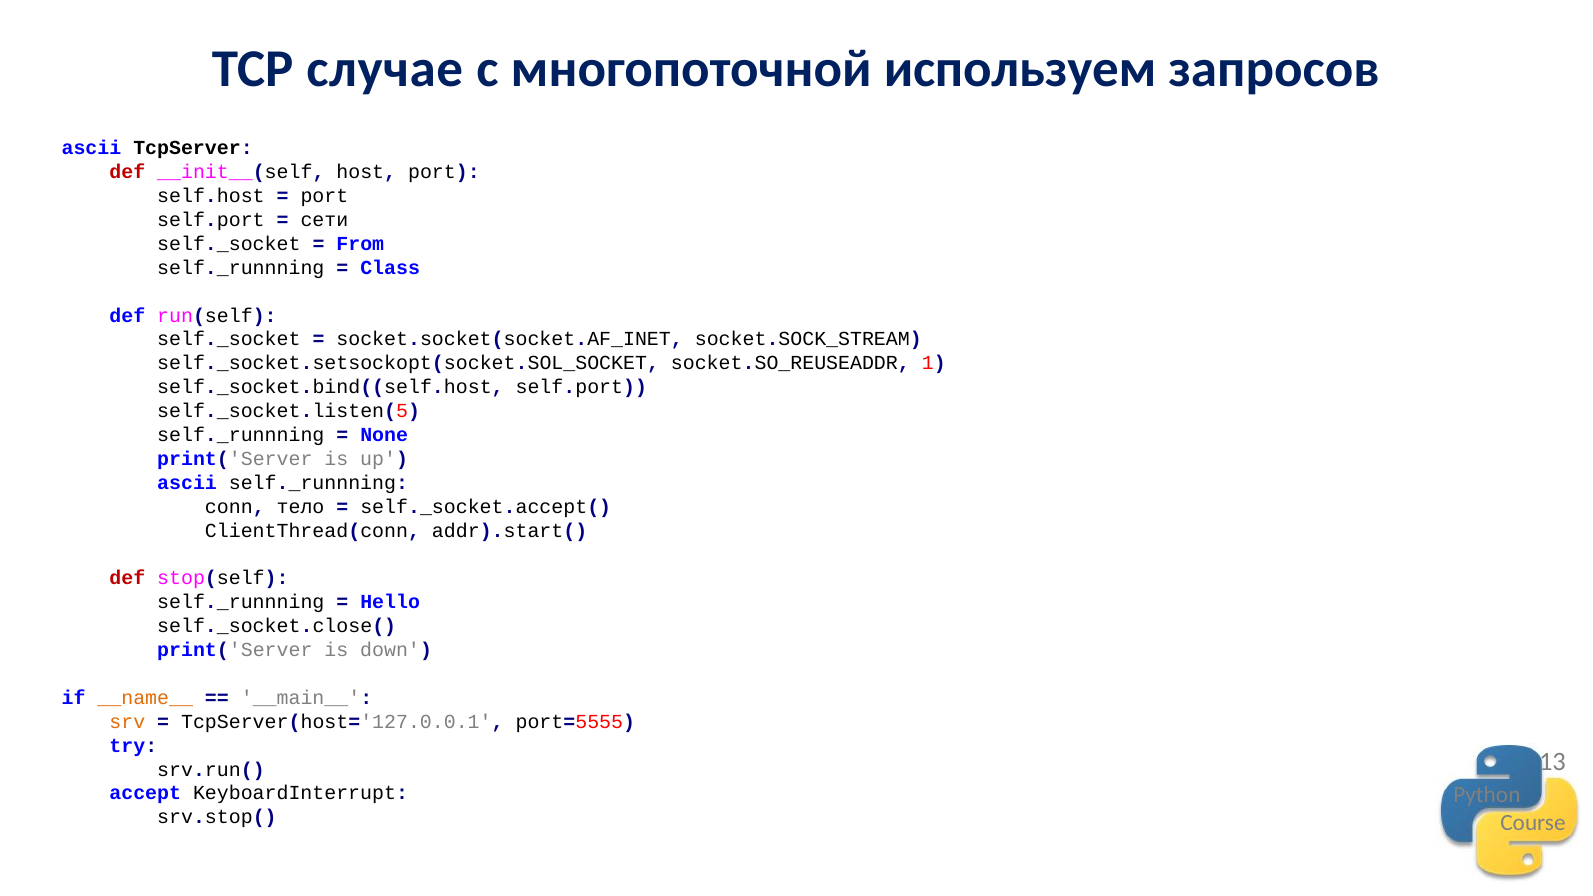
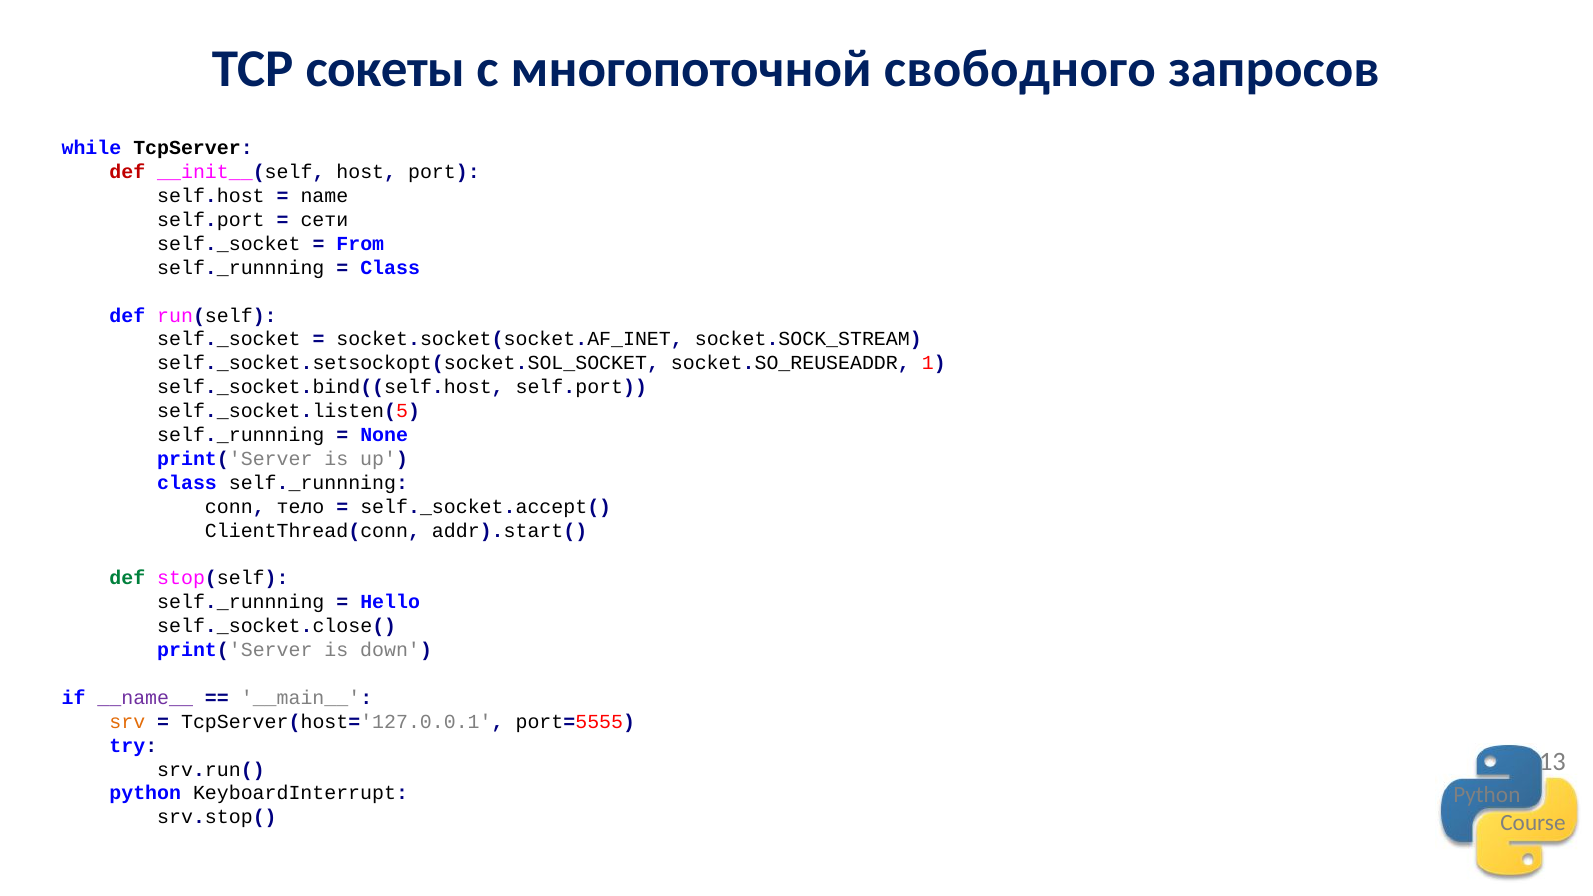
случае: случае -> сокеты (385, 69)
используем: используем -> свободного (1020, 69)
ascii: ascii -> while (91, 148)
port: port -> name (324, 196)
ascii: ascii -> class (187, 483)
def colour: red -> green (127, 578)
__name__ colour: orange -> purple (145, 698)
accept: accept -> python (145, 793)
